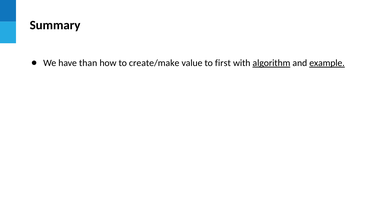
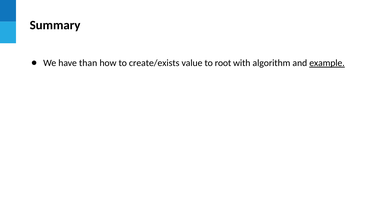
create/make: create/make -> create/exists (154, 63)
first: first -> root (223, 63)
algorithm underline: present -> none (271, 63)
